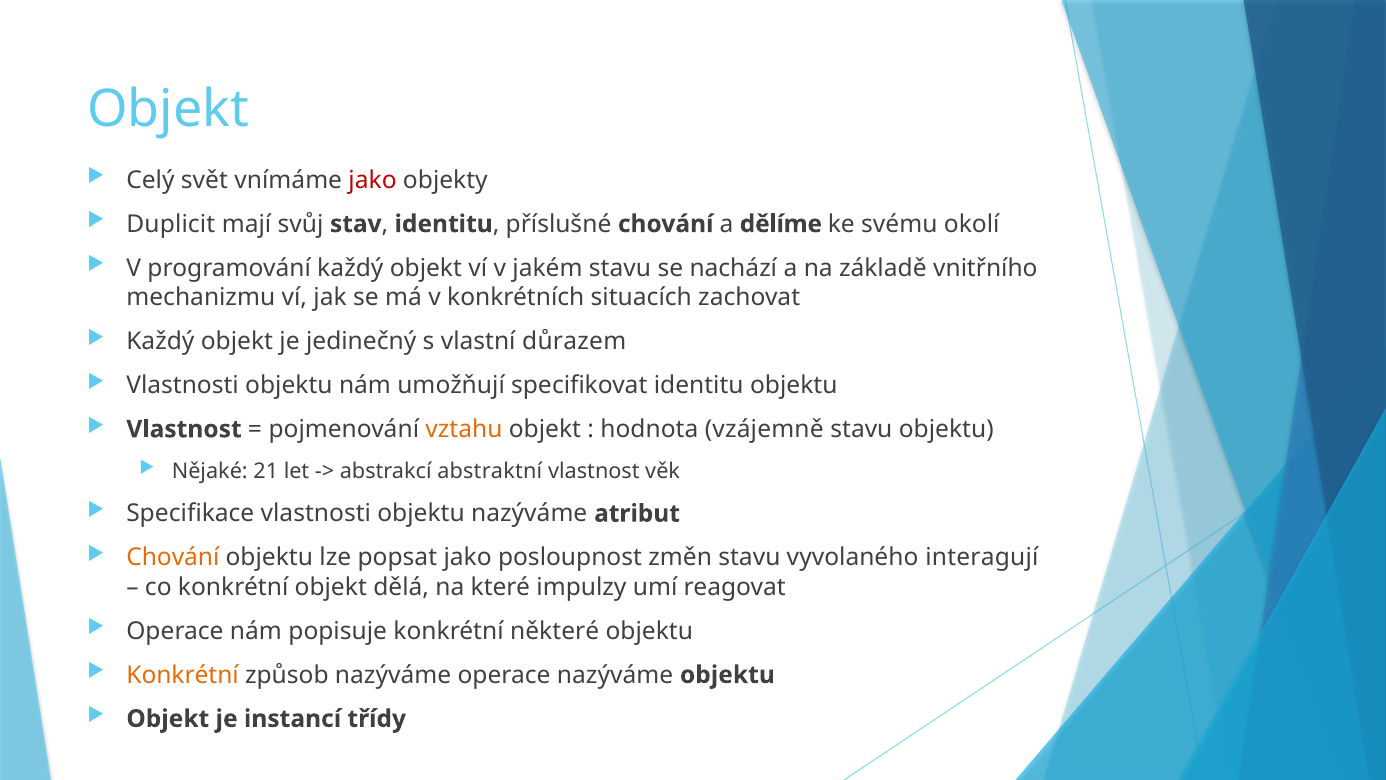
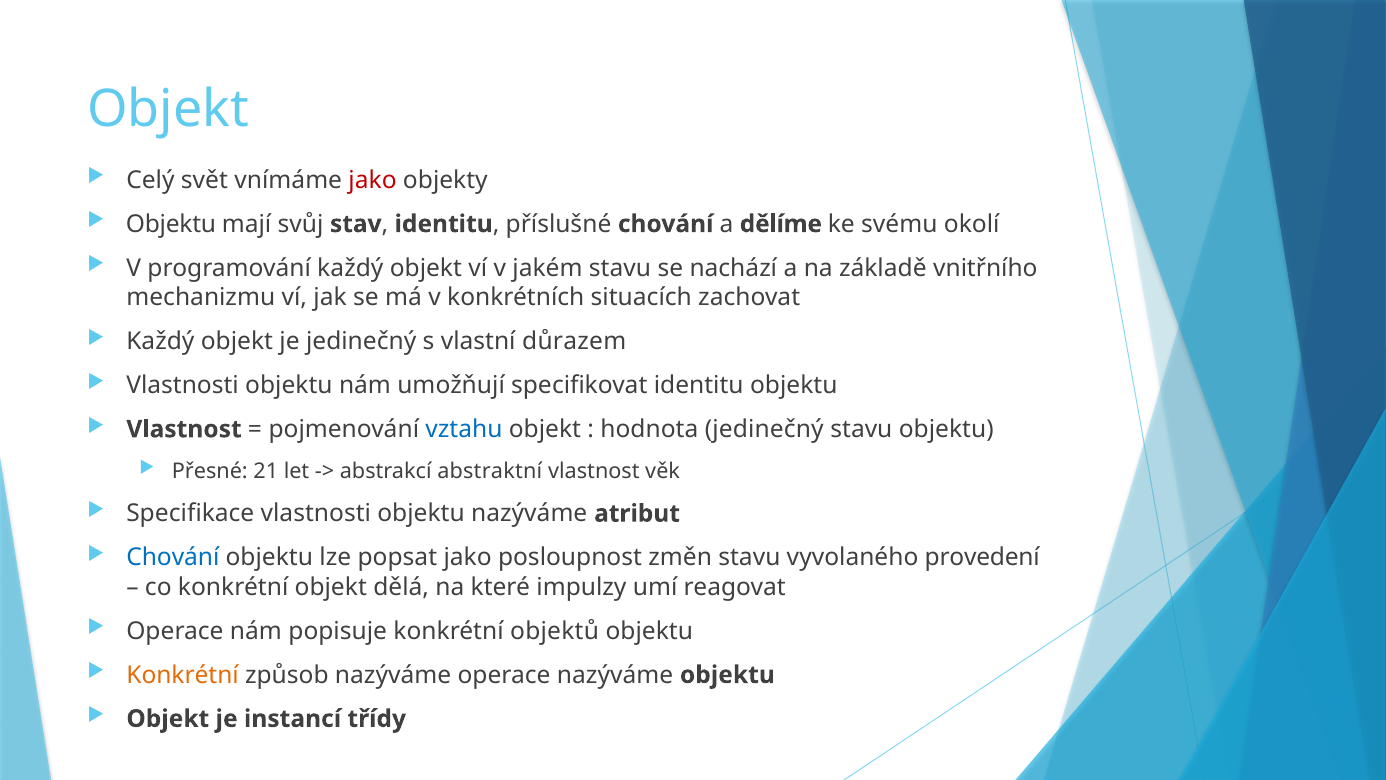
Duplicit: Duplicit -> Objektu (171, 224)
vztahu colour: orange -> blue (464, 429)
hodnota vzájemně: vzájemně -> jedinečný (764, 429)
Nějaké: Nějaké -> Přesné (210, 471)
Chování colour: orange -> blue (173, 557)
interagují: interagují -> provedení (982, 557)
některé: některé -> objektů (555, 631)
